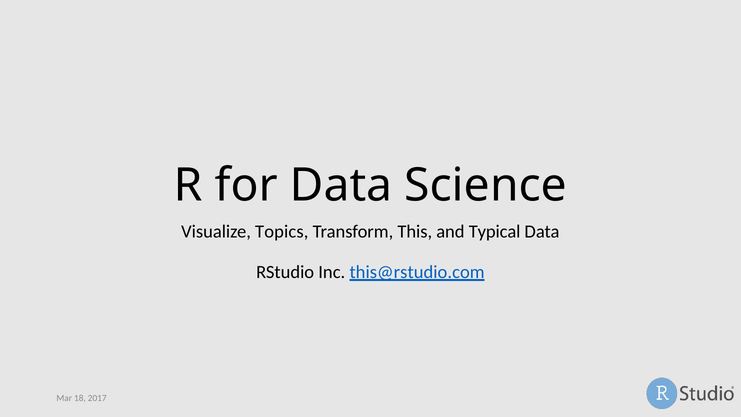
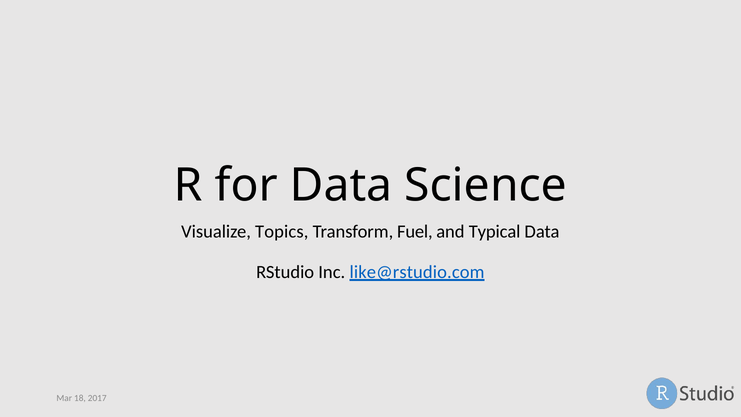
This: This -> Fuel (415, 232)
this@rstudio.com: this@rstudio.com -> like@rstudio.com (417, 272)
